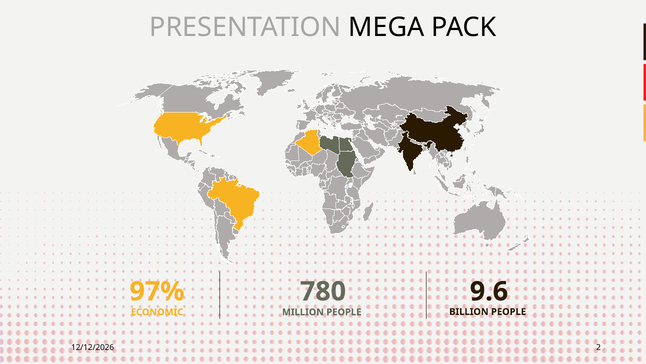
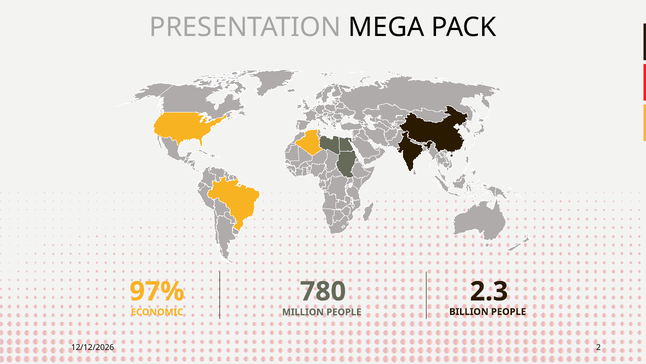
9.6: 9.6 -> 2.3 (489, 291)
